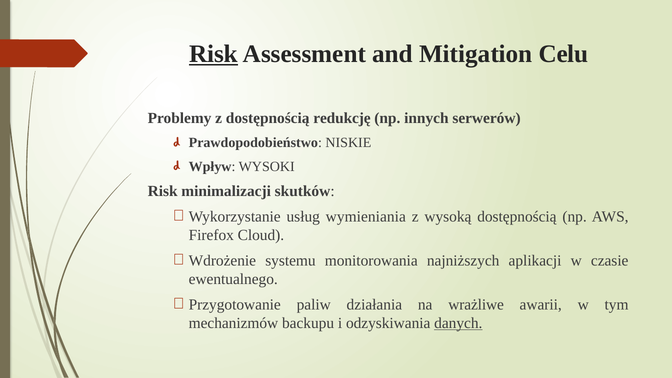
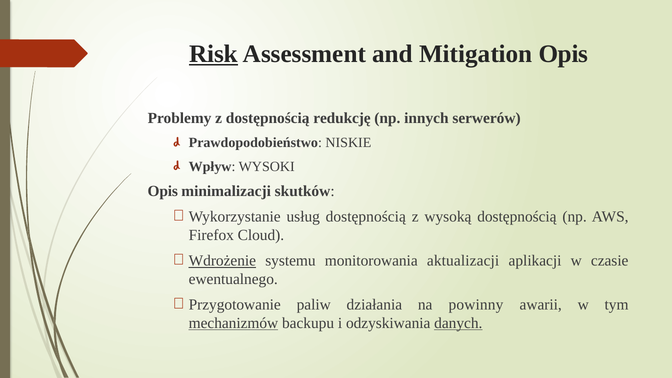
Mitigation Celu: Celu -> Opis (563, 54)
Risk: Risk -> Opis (163, 191)
usług wymieniania: wymieniania -> dostępnością (366, 217)
Wdrożenie underline: none -> present (222, 261)
najniższych: najniższych -> aktualizacji (463, 261)
wrażliwe: wrażliwe -> powinny (476, 305)
mechanizmów underline: none -> present (233, 323)
